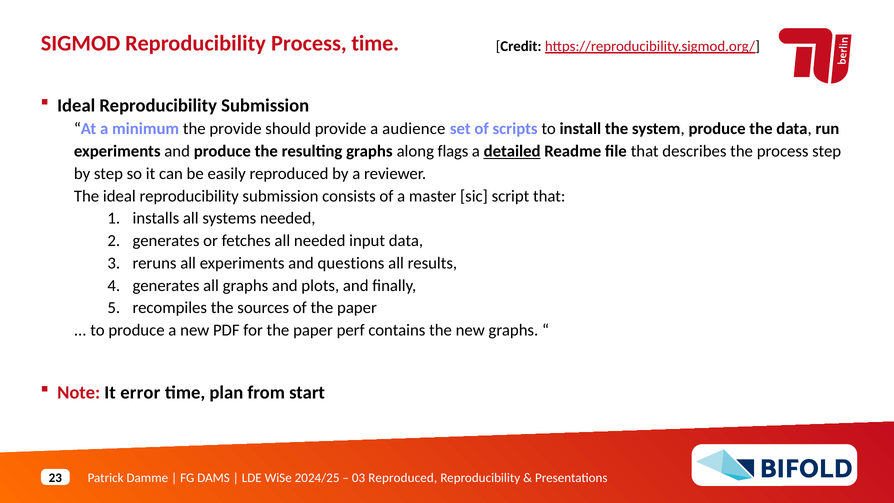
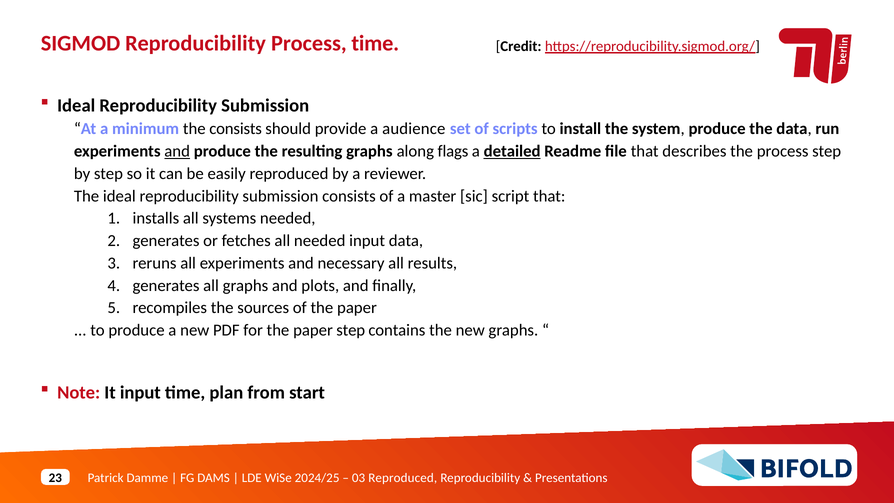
the provide: provide -> consists (236, 129)
and underline: none -> present (177, 151)
questions: questions -> necessary (351, 263)
paper perf: perf -> step (351, 330)
It error: error -> input (140, 392)
